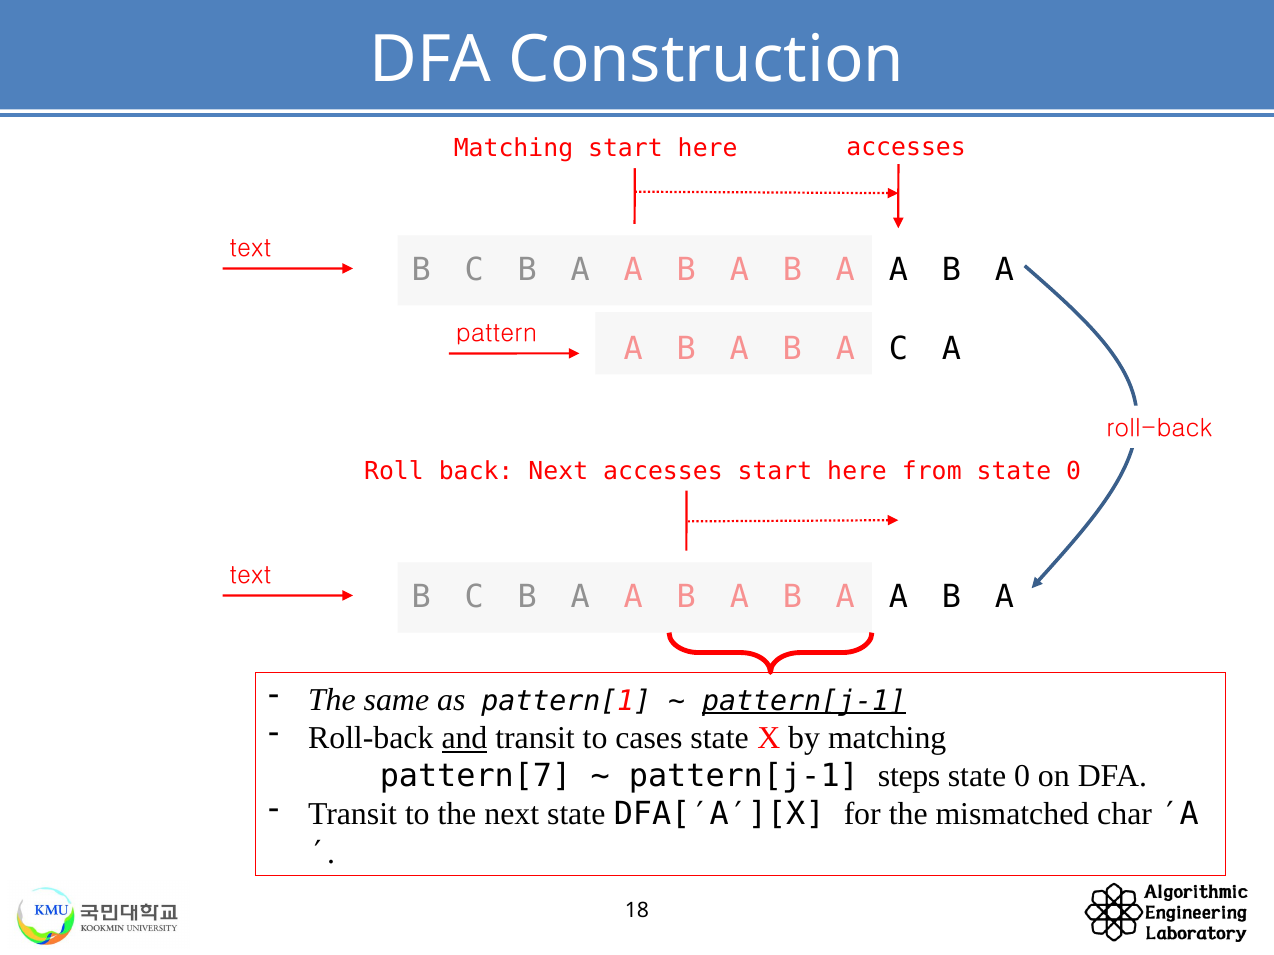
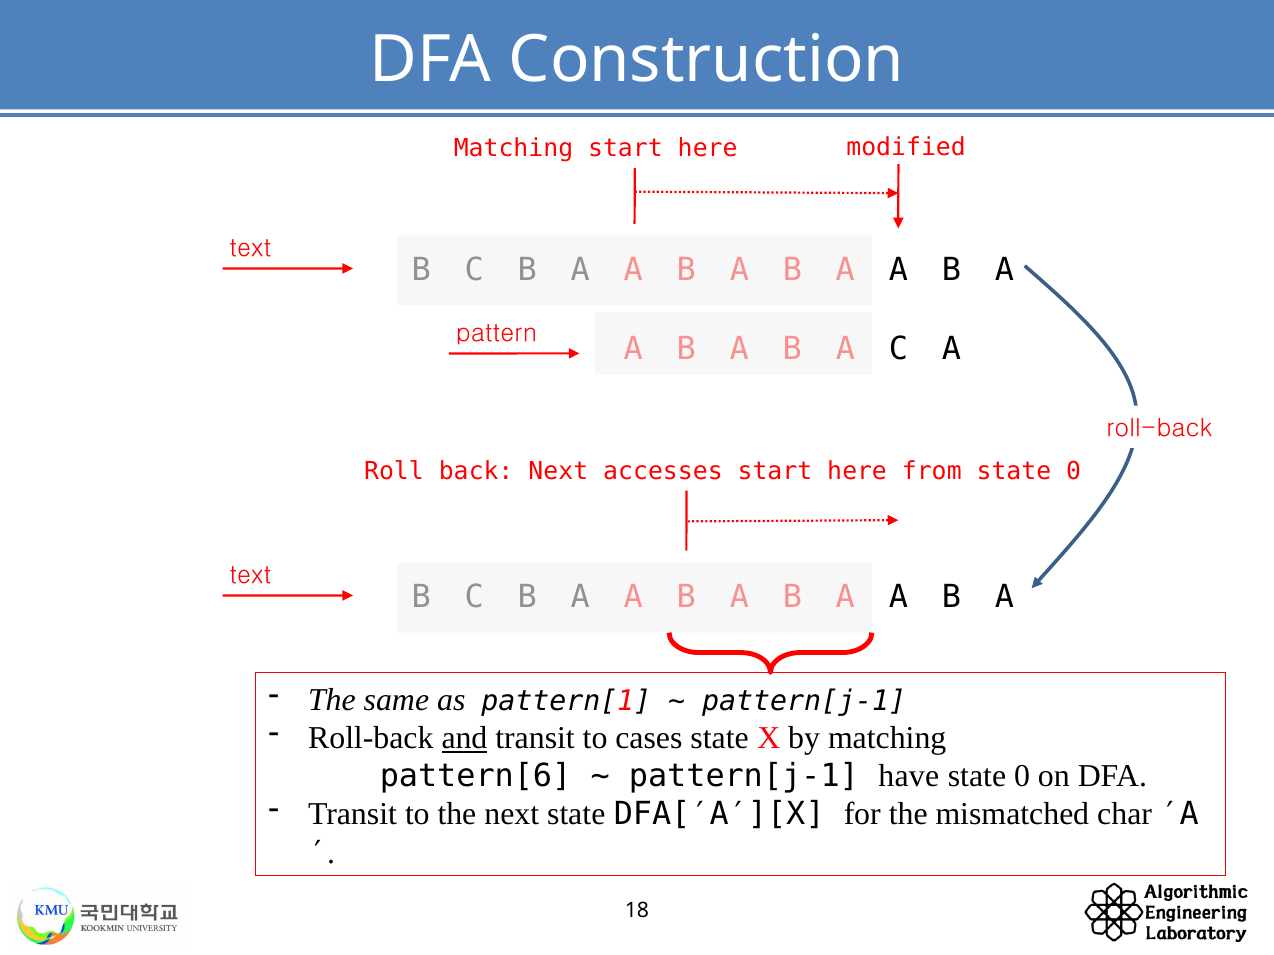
accesses: accesses -> modified (906, 147)
pattern[j-1 underline: present -> none (804, 701)
pattern[7: pattern[7 -> pattern[6 (476, 777)
steps: steps -> have (909, 777)
